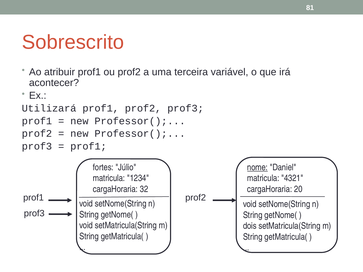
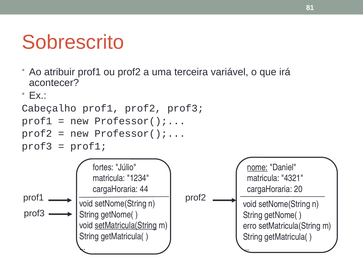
Utilizará: Utilizará -> Cabeçalho (49, 108)
32: 32 -> 44 (144, 189)
setMatricula(String underline: none -> present (126, 226)
dois: dois -> erro (250, 226)
